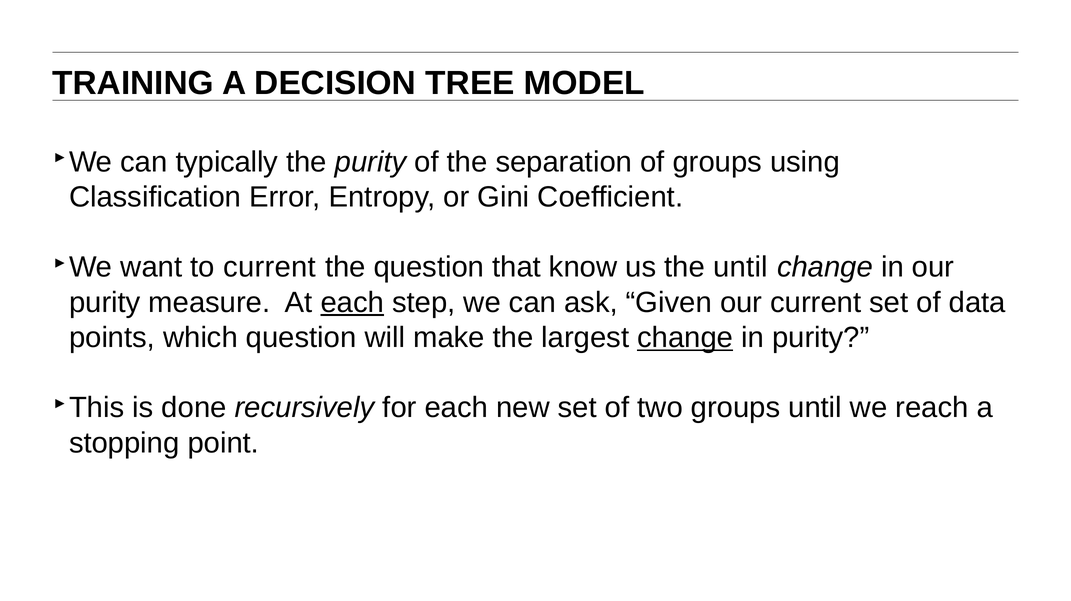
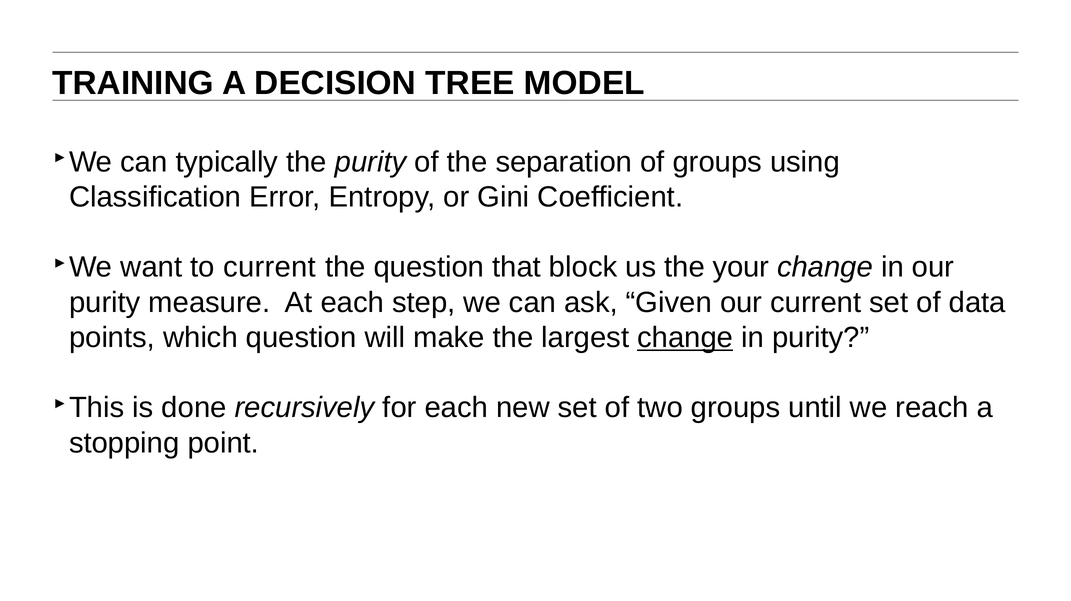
know: know -> block (583, 267)
the until: until -> your (741, 267)
each underline: present -> none (352, 303)
